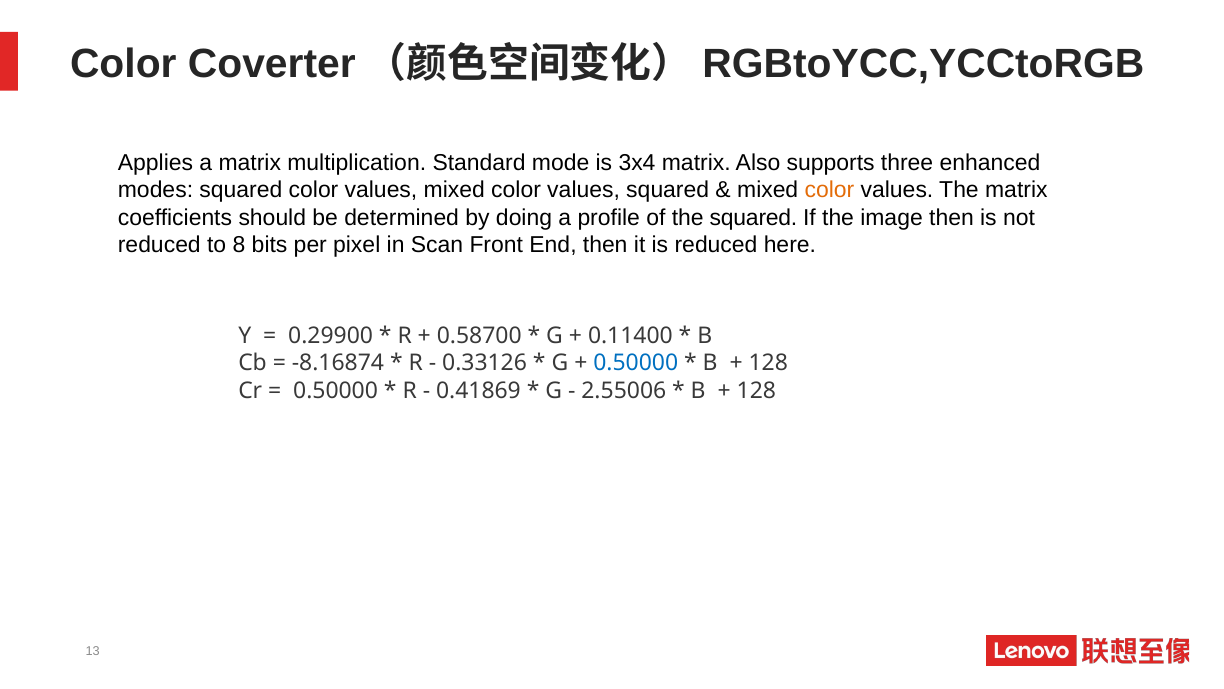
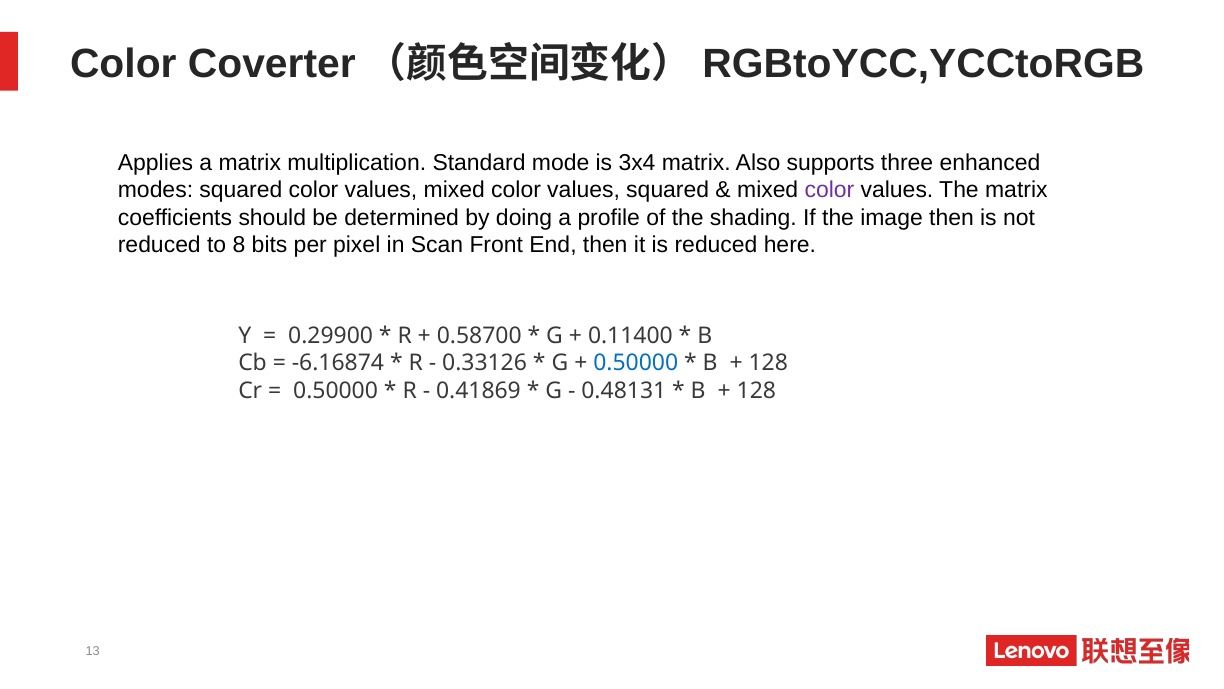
color colour: orange -> purple (829, 190)
the squared: squared -> shading (753, 217)
-8.16874: -8.16874 -> -6.16874 (338, 363)
2.55006: 2.55006 -> 0.48131 (624, 390)
